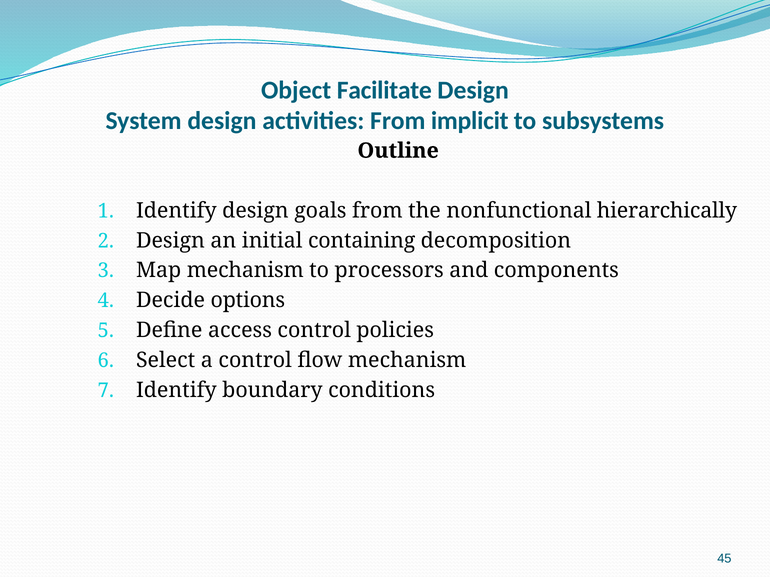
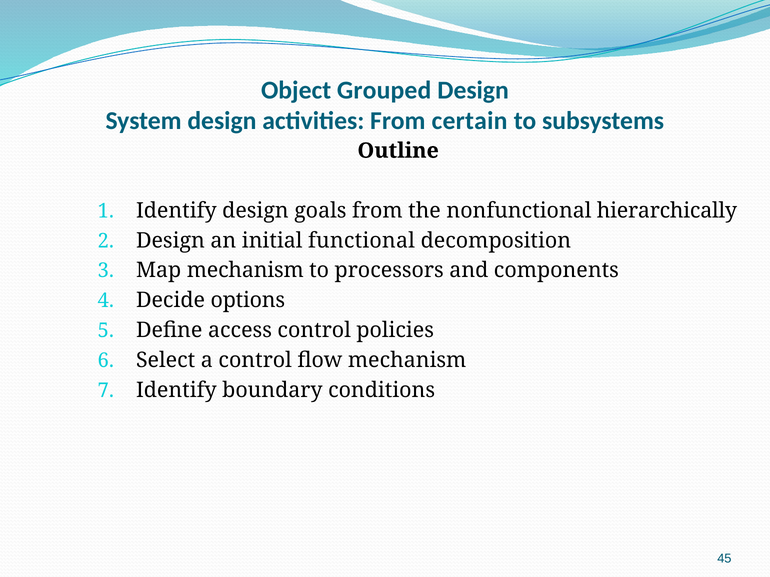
Facilitate: Facilitate -> Grouped (384, 90)
implicit: implicit -> certain (469, 121)
containing: containing -> functional (361, 241)
